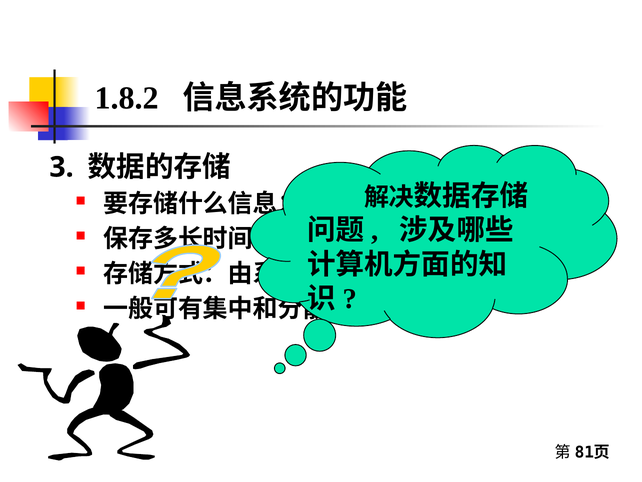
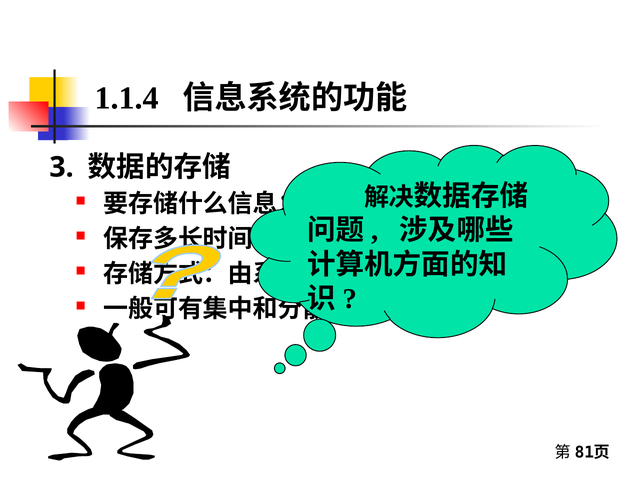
1.8.2: 1.8.2 -> 1.1.4 (127, 98)
